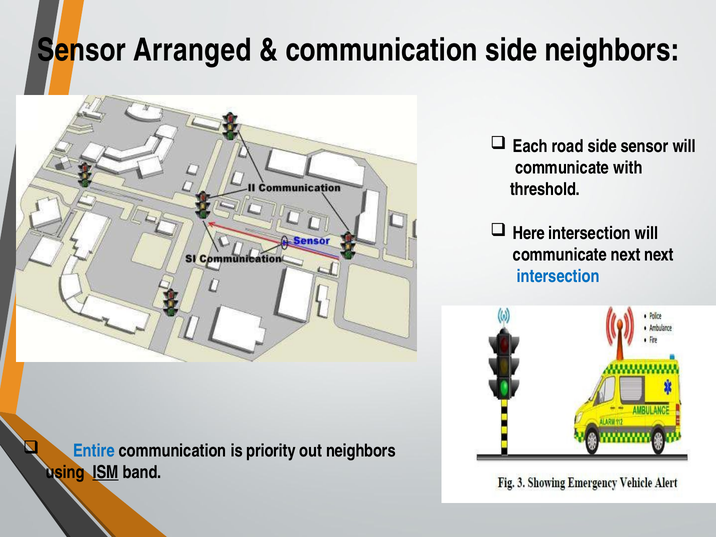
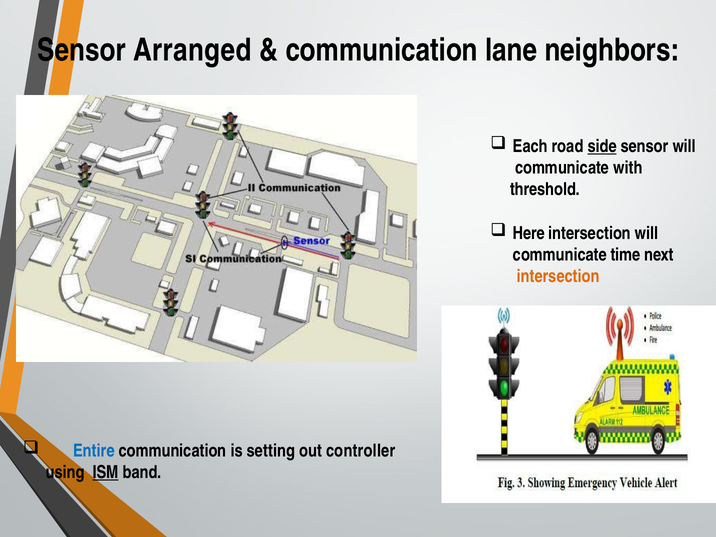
communication side: side -> lane (511, 50)
side underline: none -> present (602, 146)
communicate next: next -> time (626, 255)
intersection colour: blue -> orange (558, 276)
priority: priority -> setting (271, 451)
out neighbors: neighbors -> controller (361, 451)
